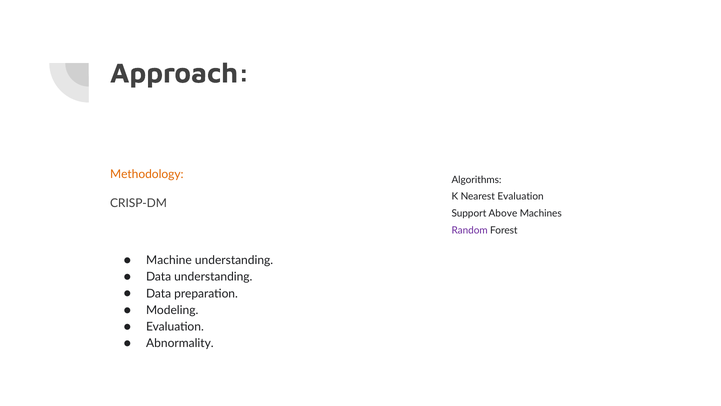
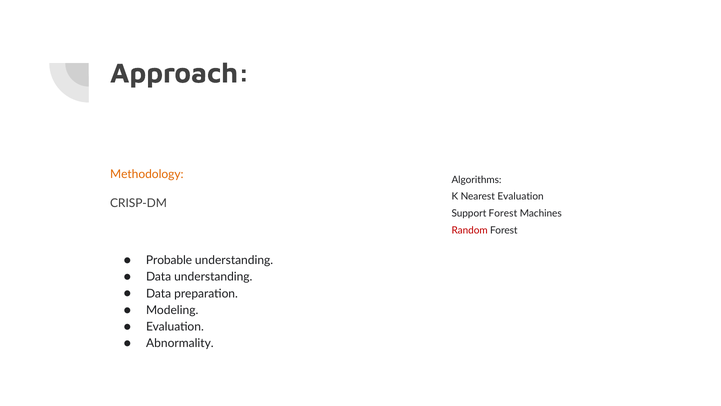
Support Above: Above -> Forest (503, 213)
Random colour: purple -> red (470, 230)
Machine: Machine -> Probable (169, 260)
